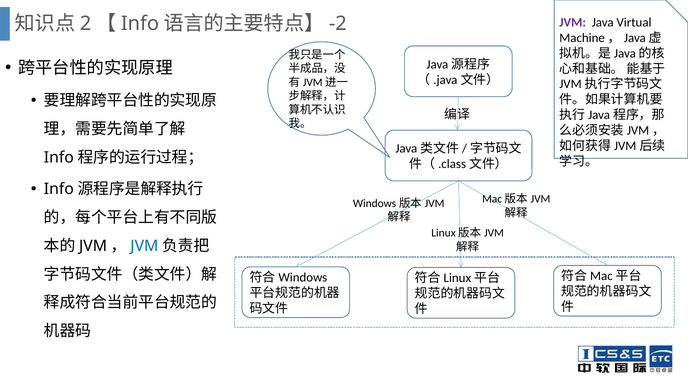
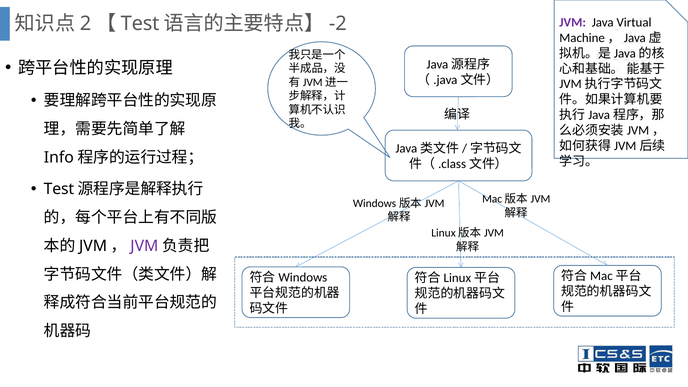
Info: Info -> Test (140, 24)
Info: Info -> Test (59, 189)
JVM colour: blue -> purple (144, 246)
